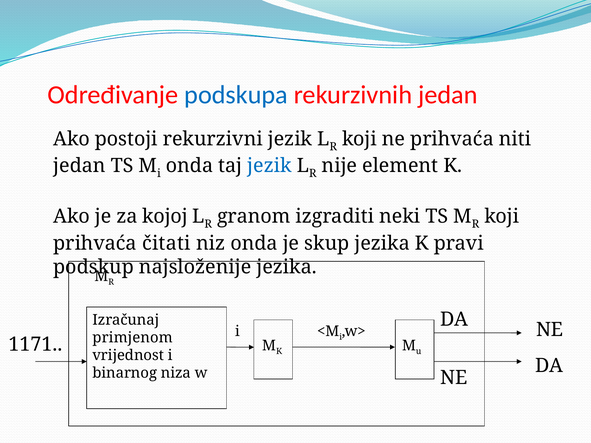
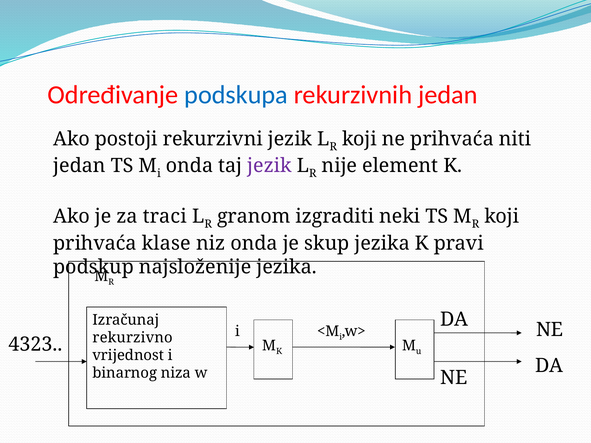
jezik colour: blue -> purple (270, 166)
kojoj: kojoj -> traci (165, 216)
čitati: čitati -> klase (166, 243)
primjenom: primjenom -> rekurzivno (133, 338)
1171: 1171 -> 4323 (35, 345)
